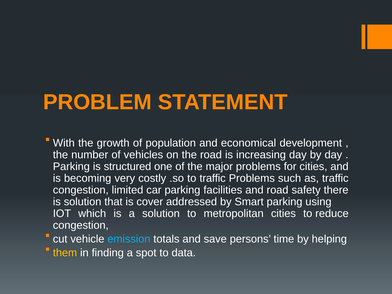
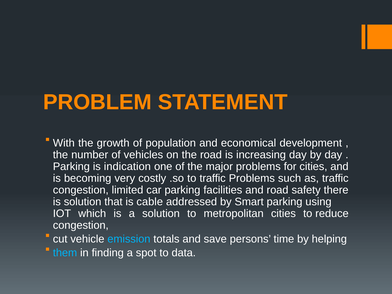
structured: structured -> indication (127, 167)
cover: cover -> cable (150, 202)
them colour: yellow -> light blue (65, 253)
